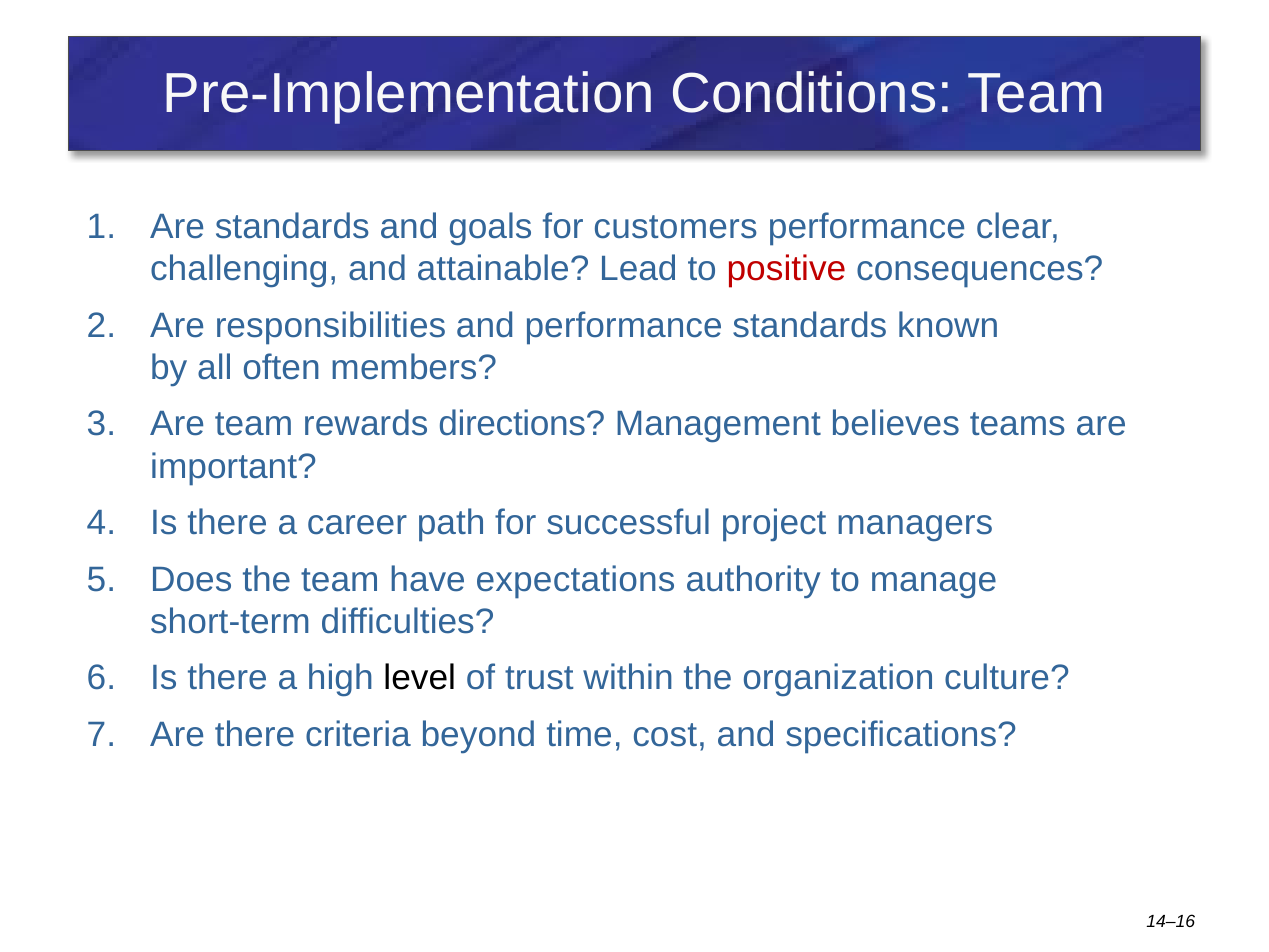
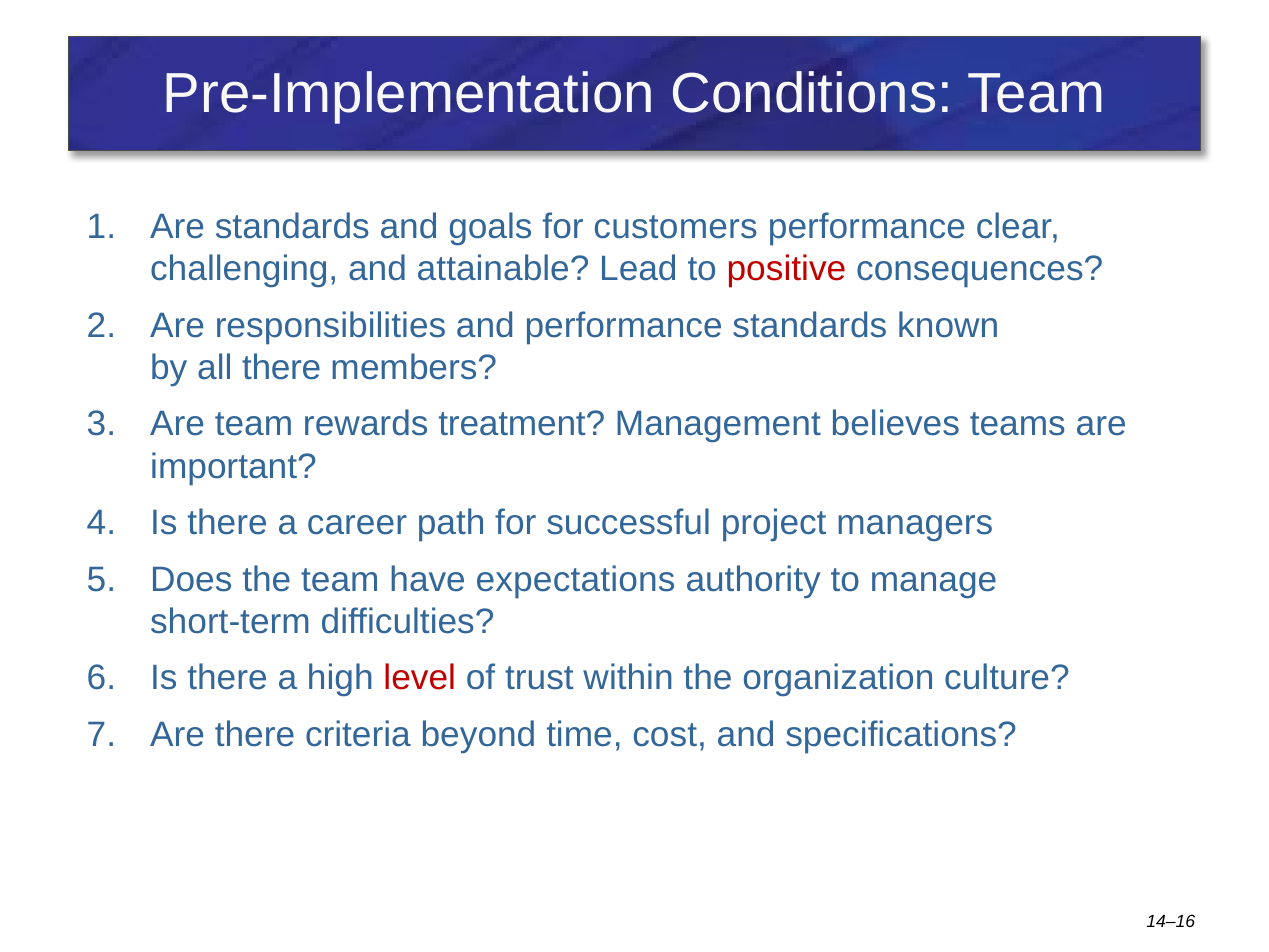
all often: often -> there (282, 368)
directions: directions -> treatment (522, 424)
level colour: black -> red (420, 678)
